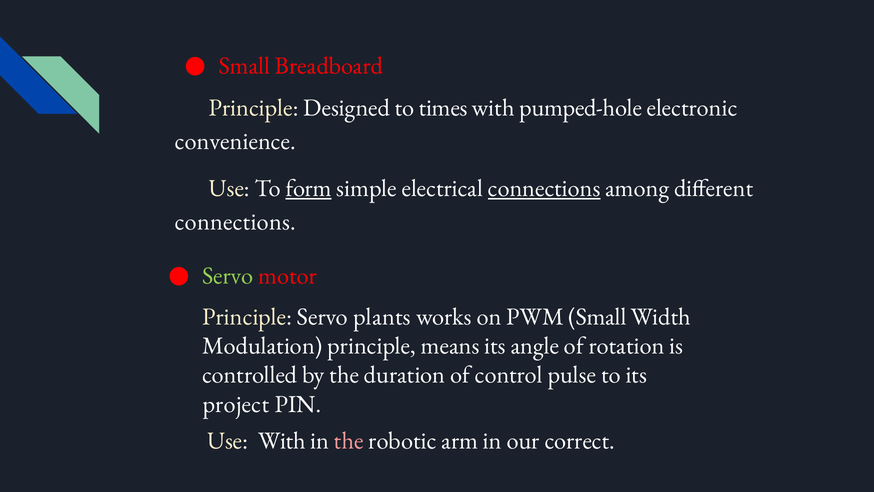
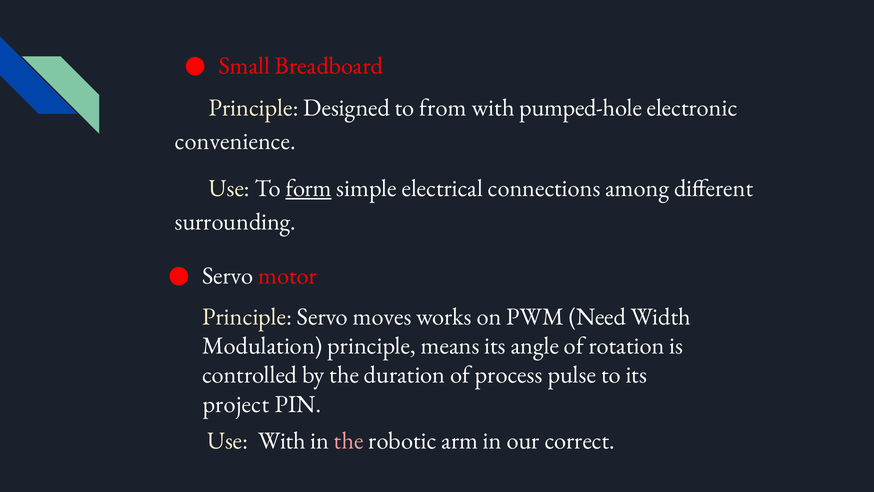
times: times -> from (443, 108)
connections underline: present -> none (544, 188)
connections: connections -> surrounding (235, 222)
Servo colour: light green -> white (228, 276)
plants: plants -> moves (382, 316)
PWM Small: Small -> Need (597, 316)
control: control -> process (509, 375)
